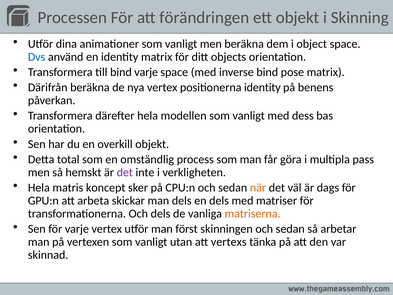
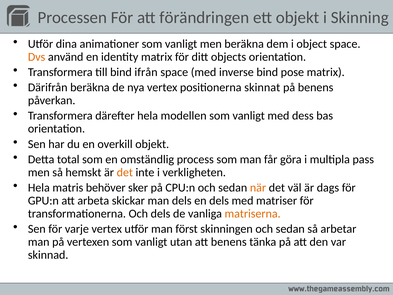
Dvs colour: blue -> orange (37, 57)
bind varje: varje -> ifrån (146, 72)
positionerna identity: identity -> skinnat (262, 87)
det colour: purple -> orange (125, 172)
koncept: koncept -> behöver (106, 188)
att vertexs: vertexs -> benens (229, 242)
